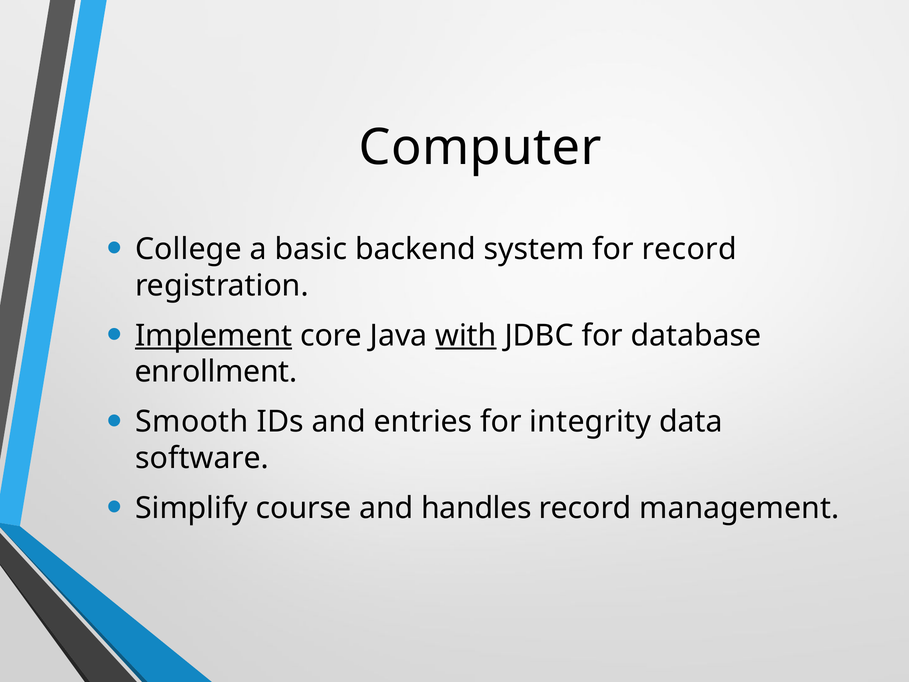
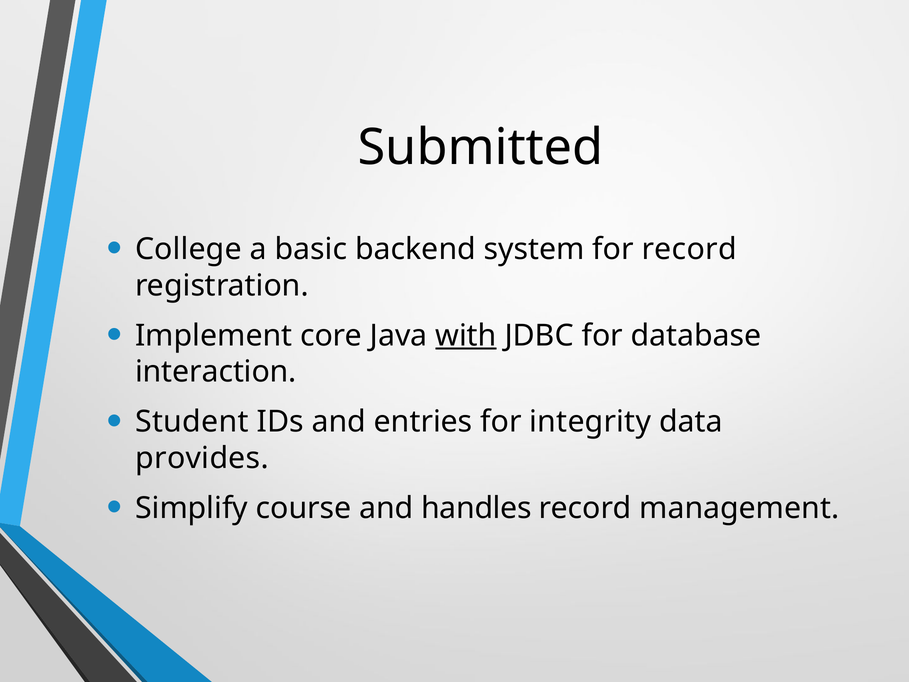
Computer: Computer -> Submitted (481, 147)
Implement underline: present -> none (214, 335)
enrollment: enrollment -> interaction (216, 372)
Smooth: Smooth -> Student (192, 422)
software: software -> provides (202, 458)
